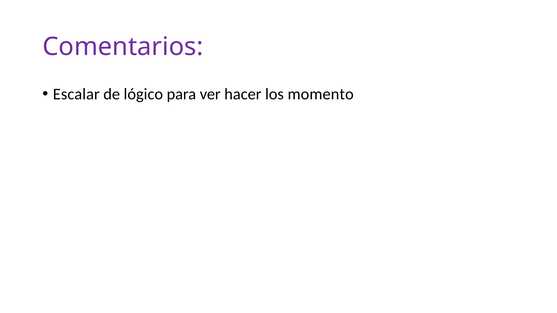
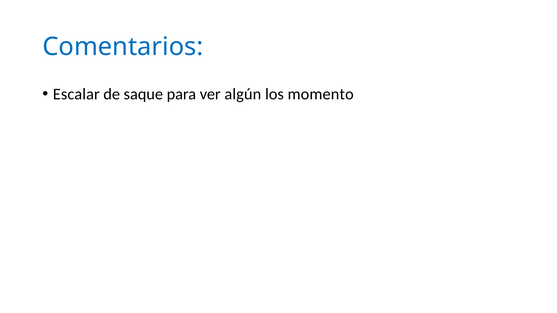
Comentarios colour: purple -> blue (123, 47)
lógico: lógico -> saque (143, 94)
hacer: hacer -> algún (243, 94)
